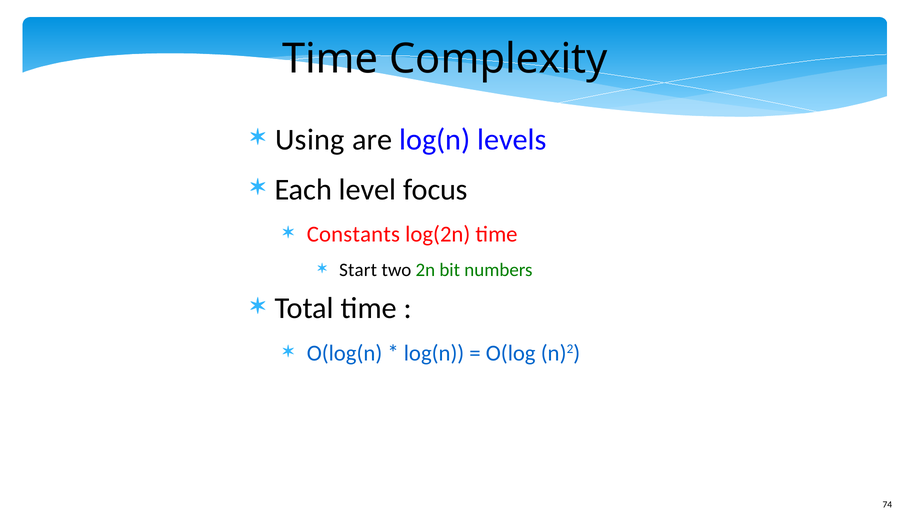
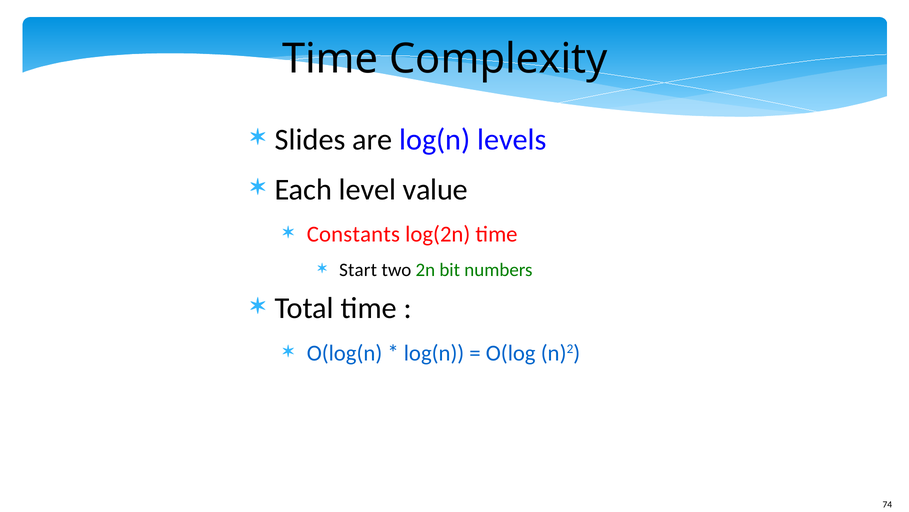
Using: Using -> Slides (310, 140)
focus: focus -> value (435, 189)
